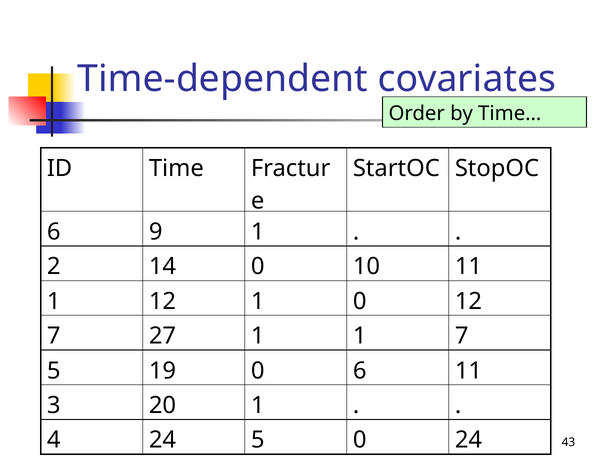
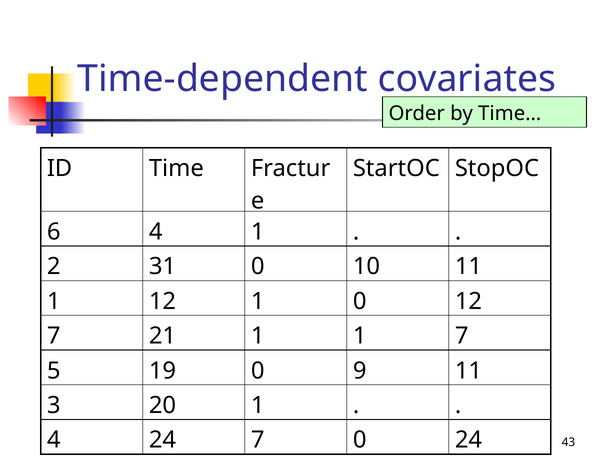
6 9: 9 -> 4 (156, 232)
14: 14 -> 31 (163, 267)
27: 27 -> 21 (163, 336)
0 6: 6 -> 9 (360, 371)
24 5: 5 -> 7 (258, 440)
